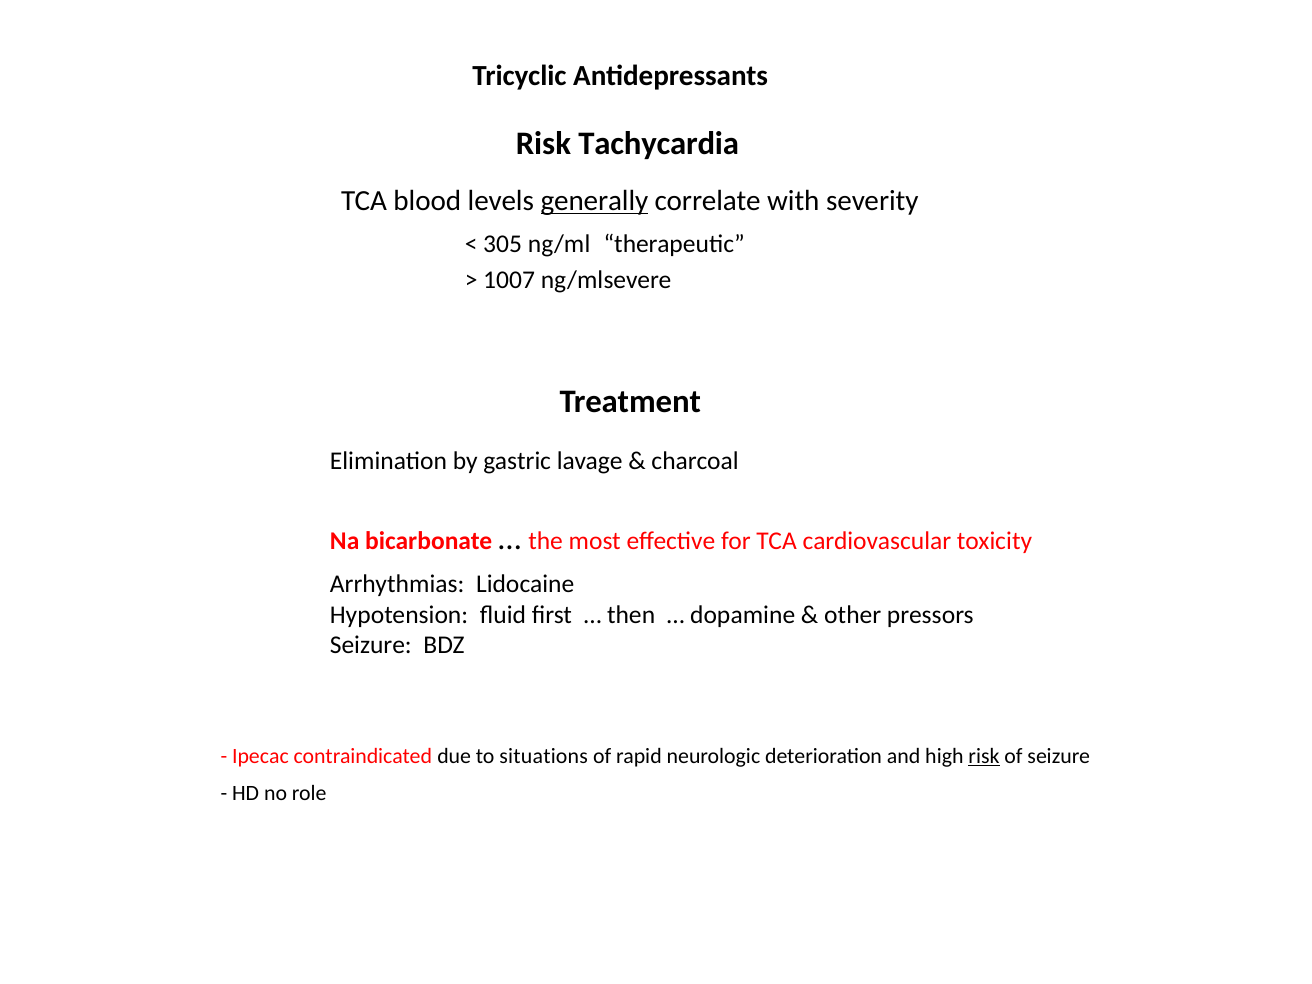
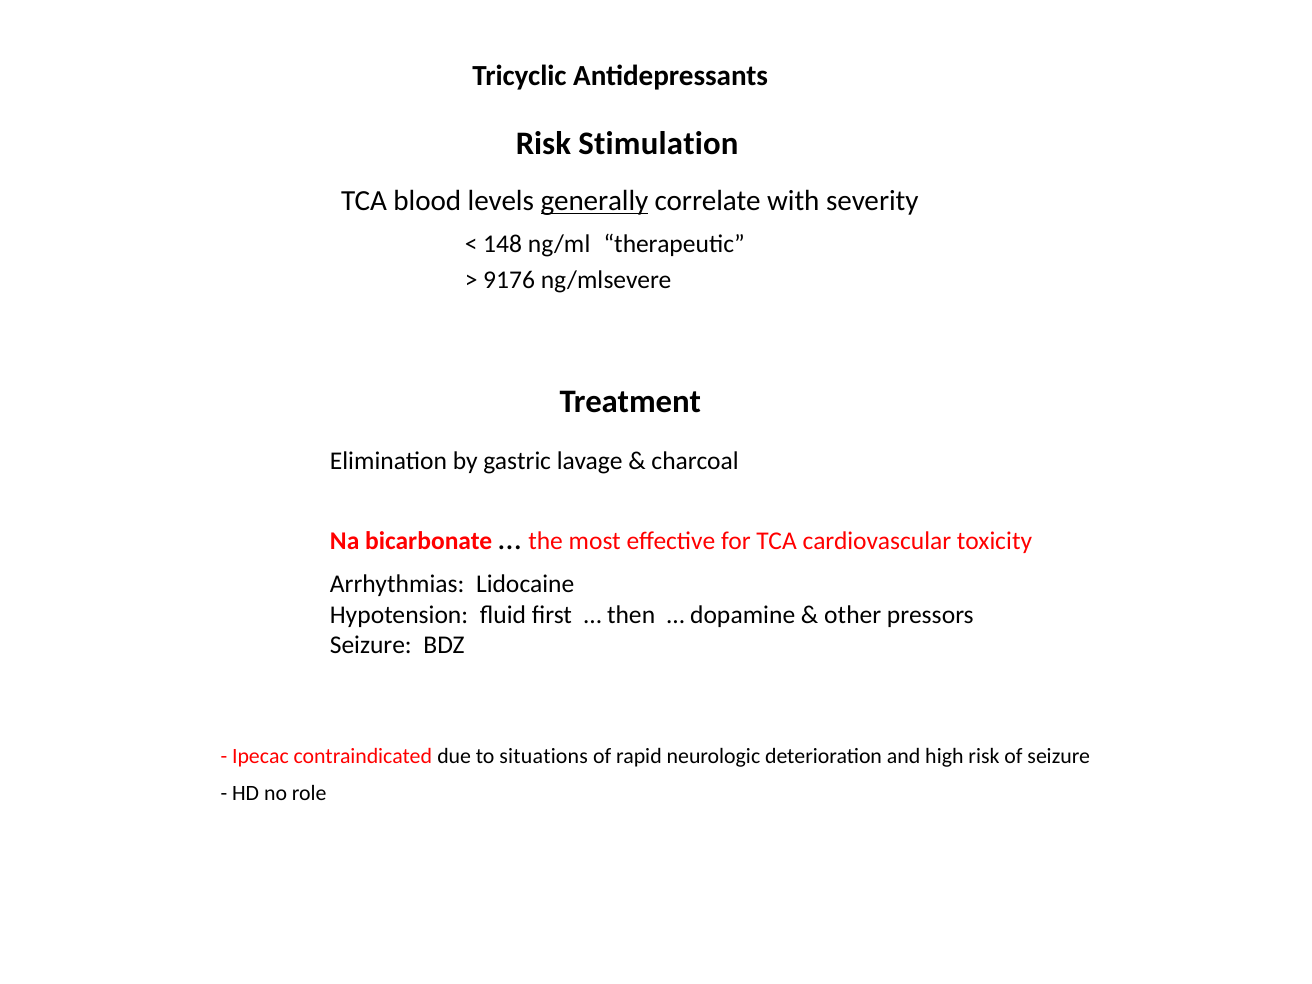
Tachycardia: Tachycardia -> Stimulation (658, 143)
305: 305 -> 148 (503, 244)
1007: 1007 -> 9176 (509, 280)
risk underline: present -> none (984, 756)
